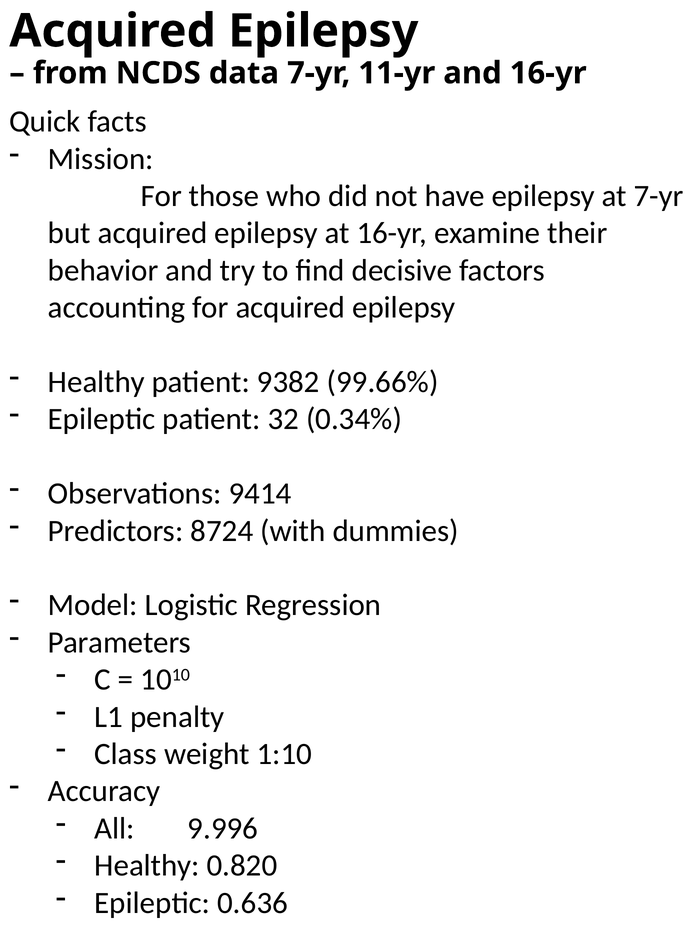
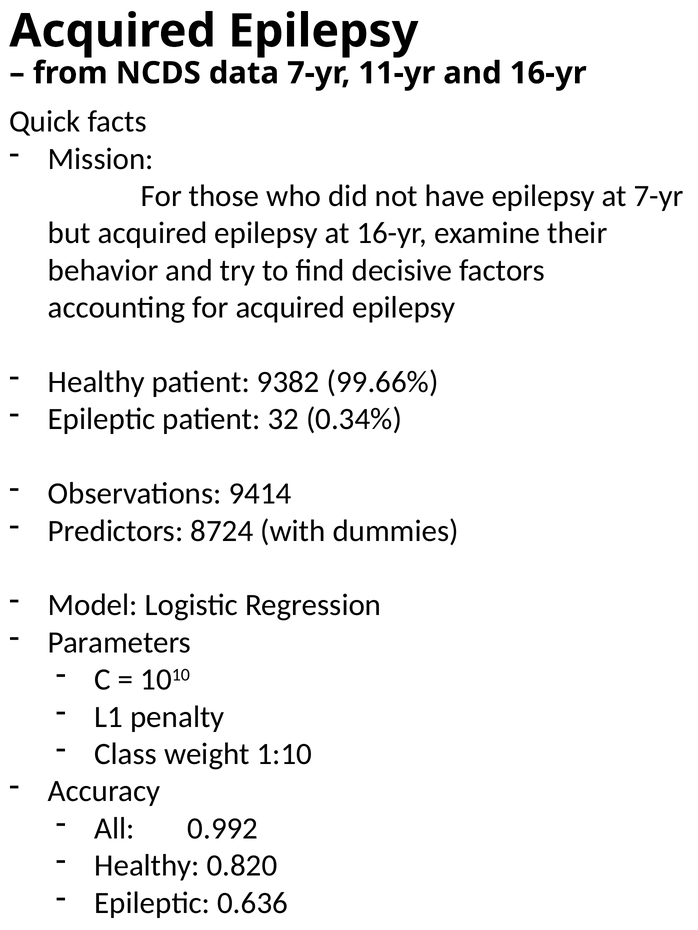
9.996: 9.996 -> 0.992 (223, 829)
